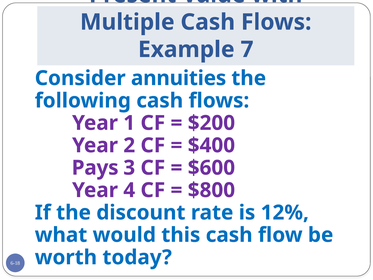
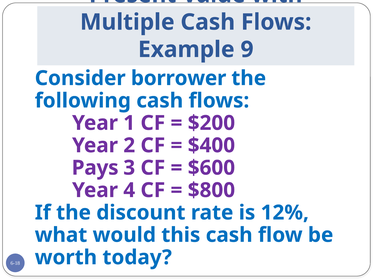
7: 7 -> 9 (247, 49)
annuities: annuities -> borrower (179, 78)
